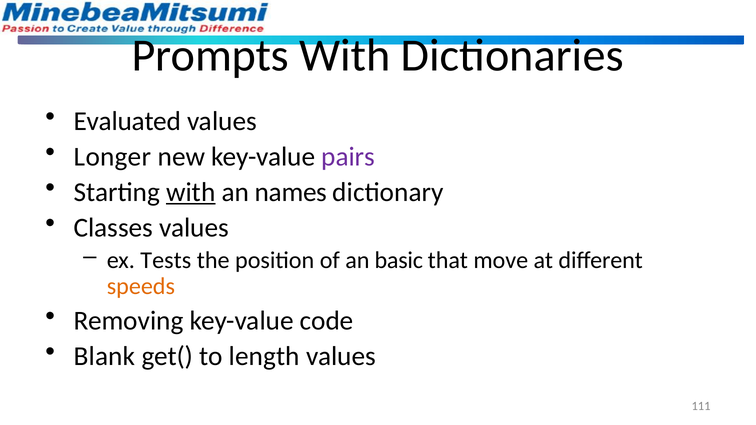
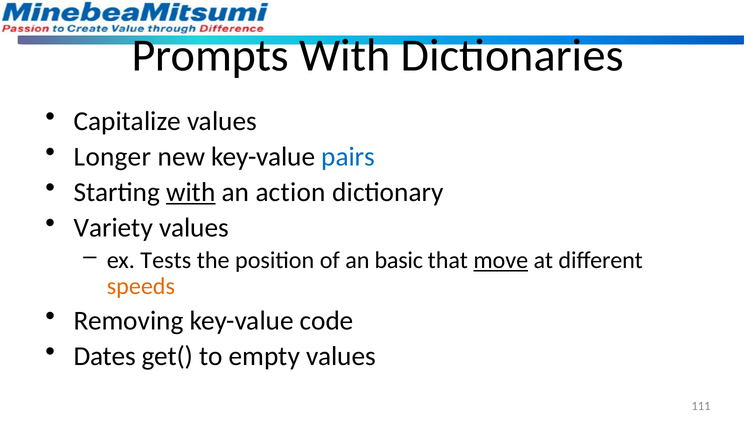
Evaluated: Evaluated -> Capitalize (127, 121)
pairs colour: purple -> blue (348, 157)
names: names -> action (291, 192)
Classes: Classes -> Variety (113, 228)
move underline: none -> present (501, 260)
Blank: Blank -> Dates (105, 356)
length: length -> empty (264, 356)
